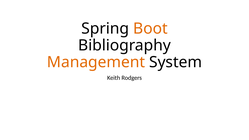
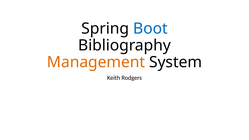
Boot colour: orange -> blue (150, 29)
